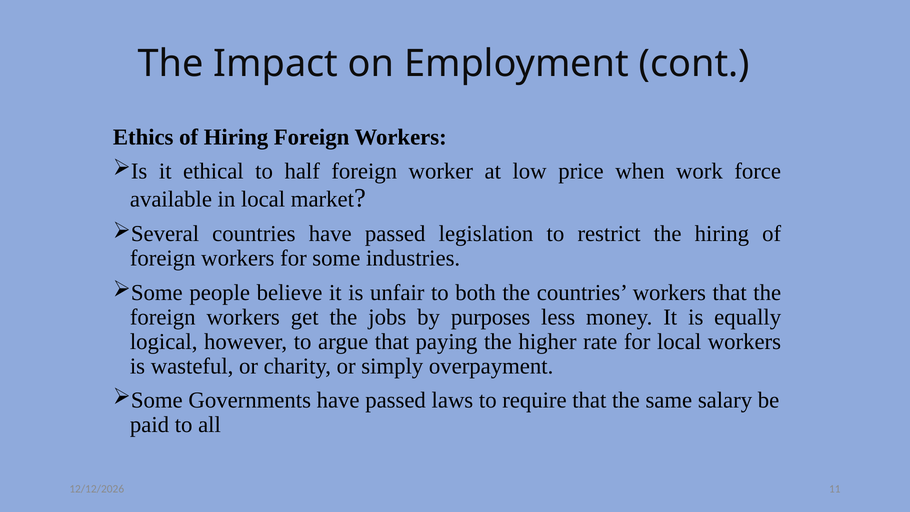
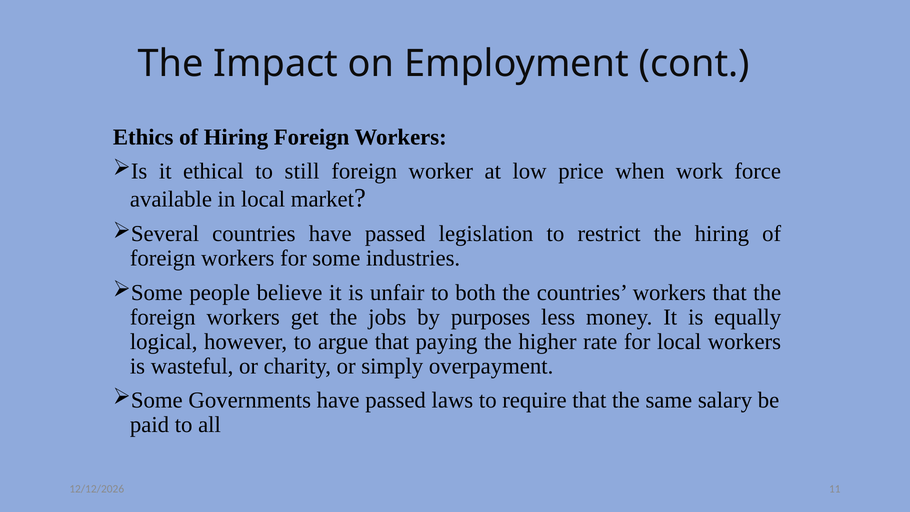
half: half -> still (302, 171)
